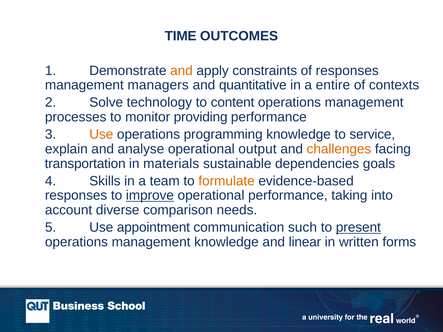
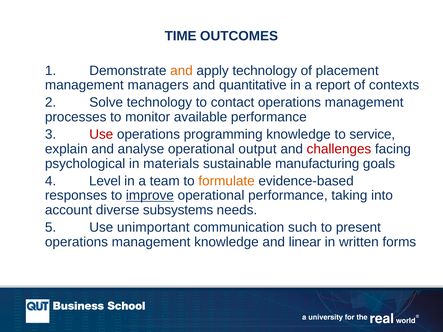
apply constraints: constraints -> technology (265, 71)
of responses: responses -> placement (347, 71)
entire: entire -> report (333, 85)
content: content -> contact (233, 103)
providing: providing -> available (201, 117)
Use colour: orange -> red (101, 135)
challenges colour: orange -> red (339, 149)
transportation: transportation -> psychological (85, 164)
dependencies: dependencies -> manufacturing (317, 164)
Skills: Skills -> Level (105, 181)
comparison: comparison -> subsystems (178, 210)
appointment: appointment -> unimportant (153, 228)
present underline: present -> none (358, 228)
